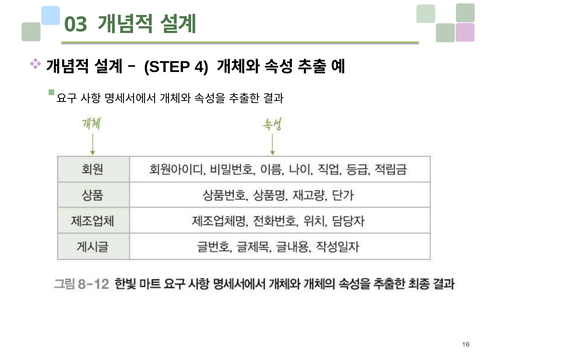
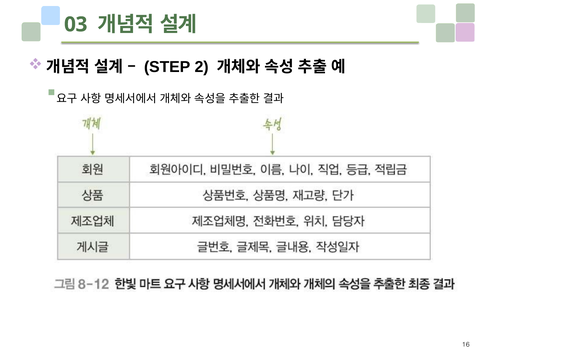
4: 4 -> 2 (202, 67)
